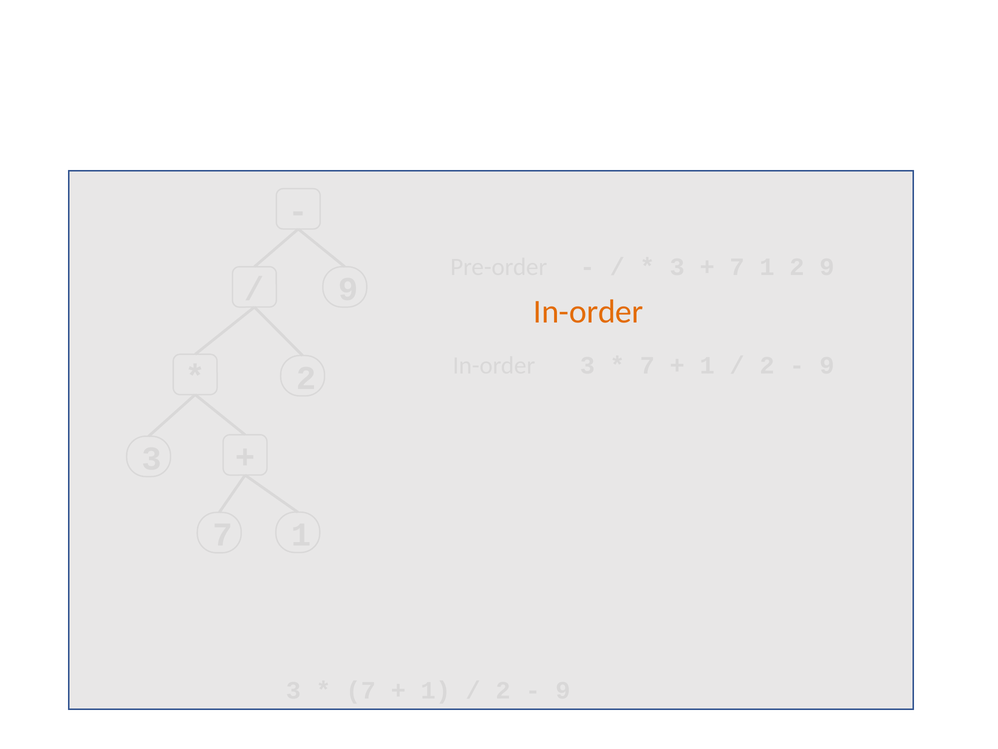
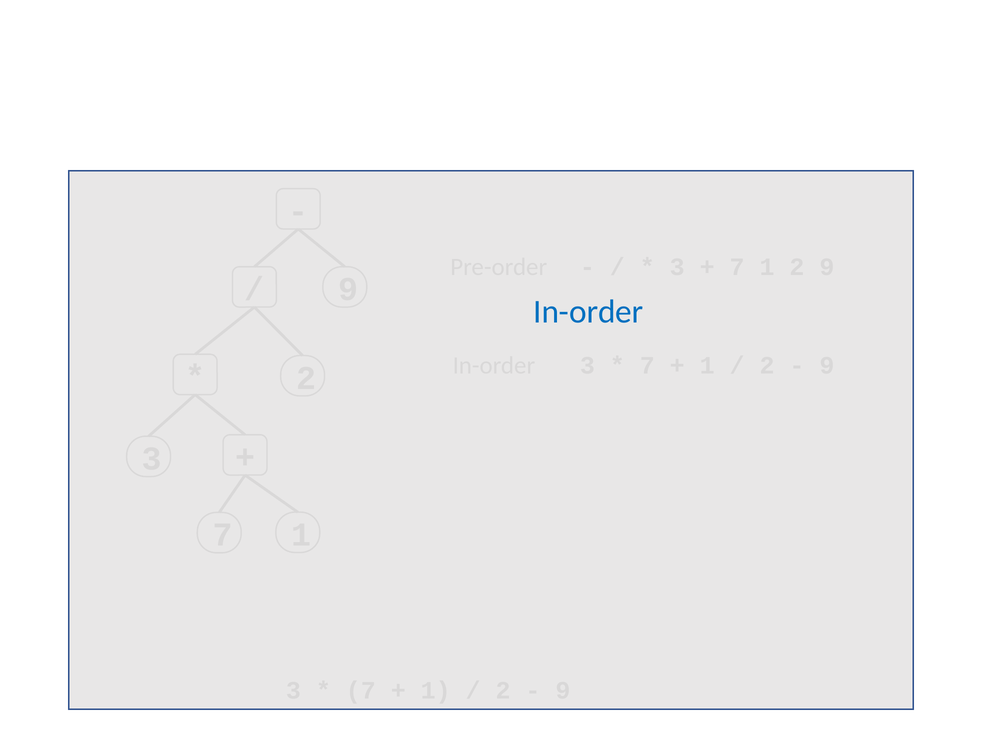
In-order colour: orange -> blue (588, 312)
